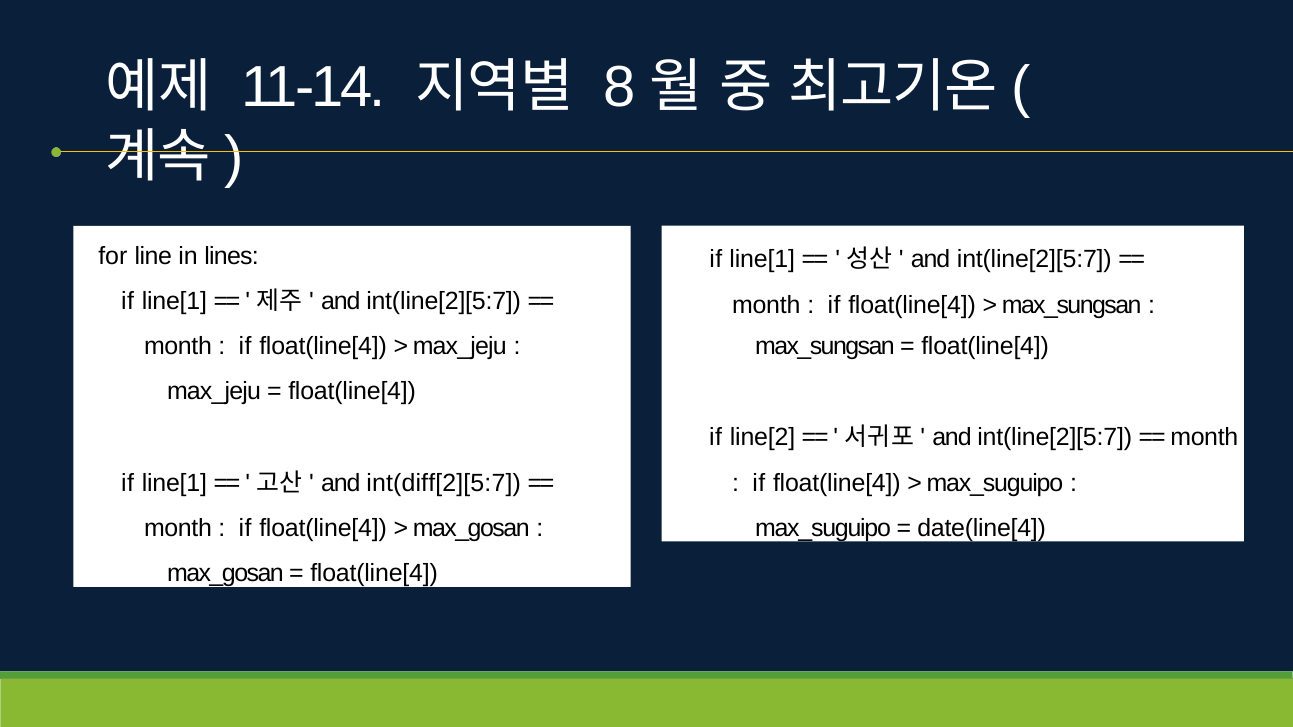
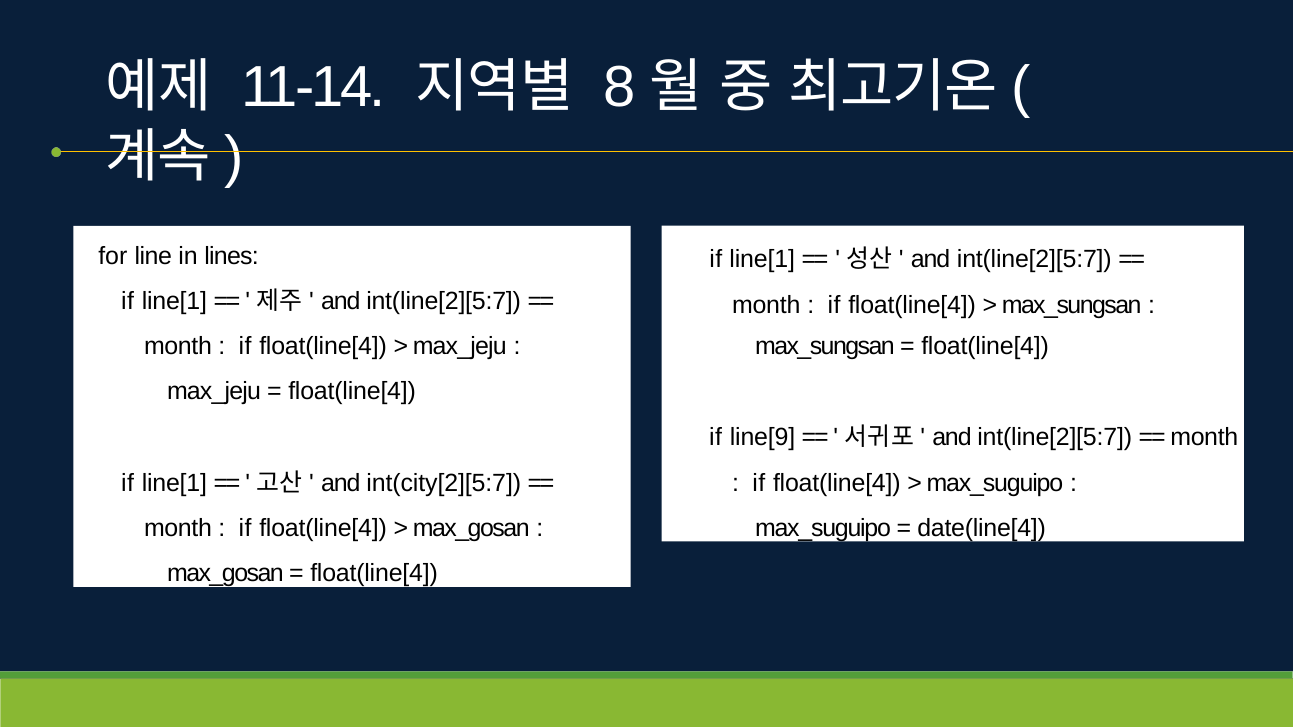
line[2: line[2 -> line[9 (763, 438)
int(diff[2][5:7: int(diff[2][5:7 -> int(city[2][5:7 (444, 483)
